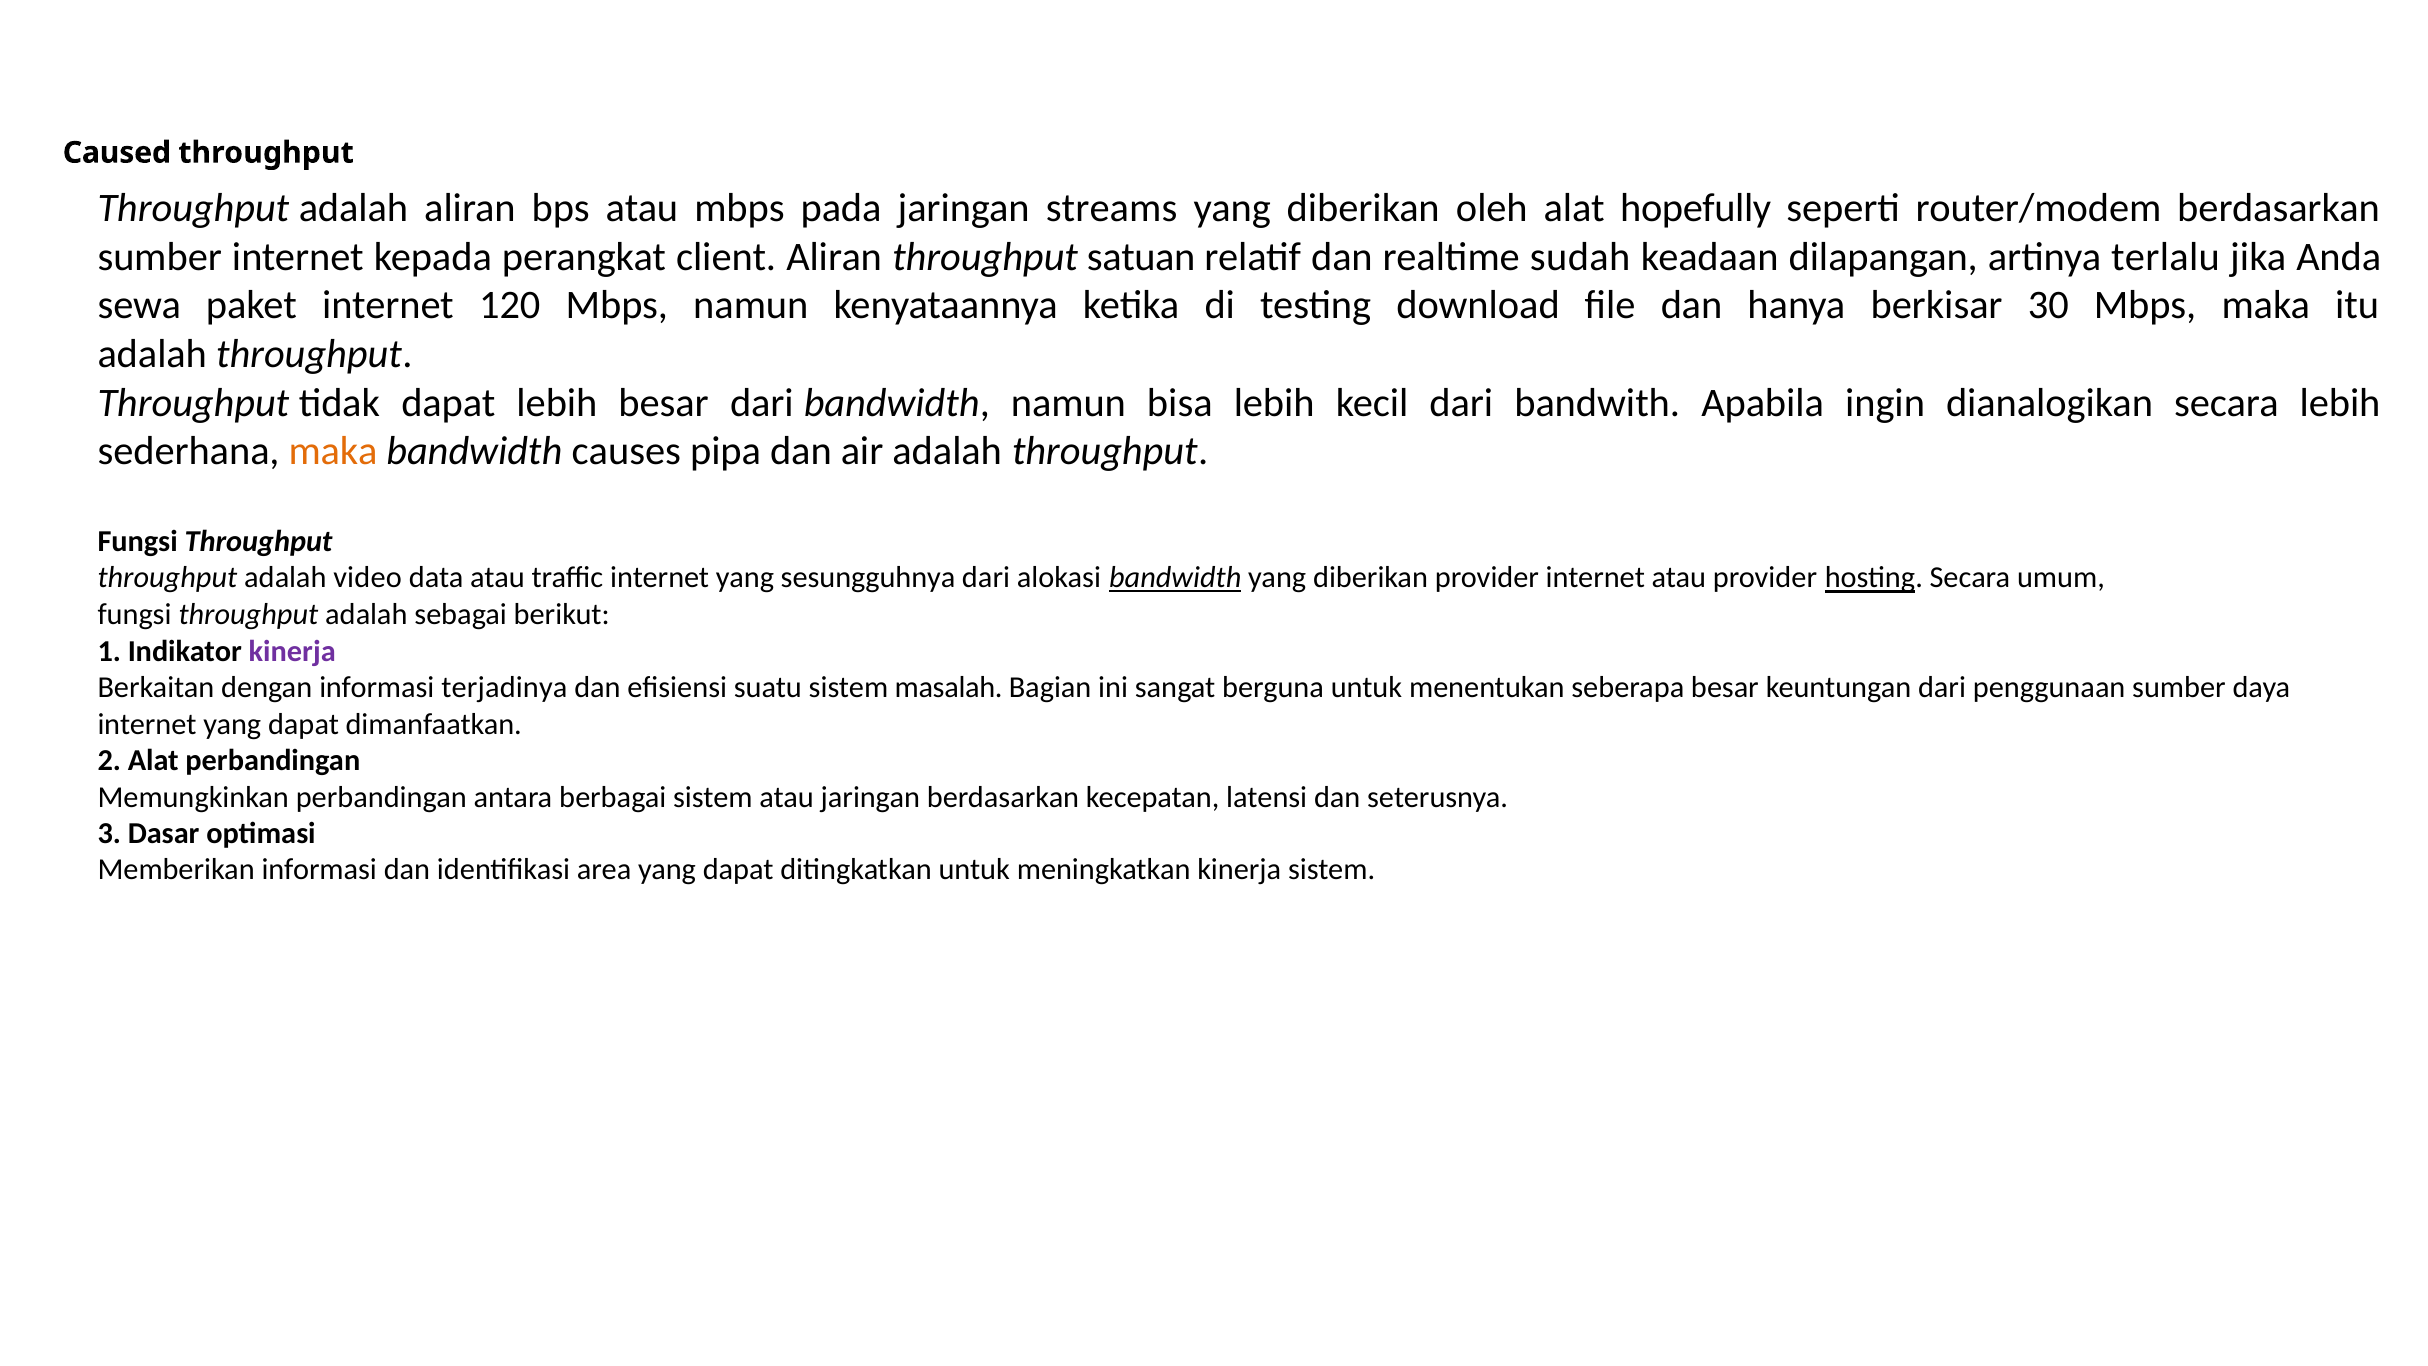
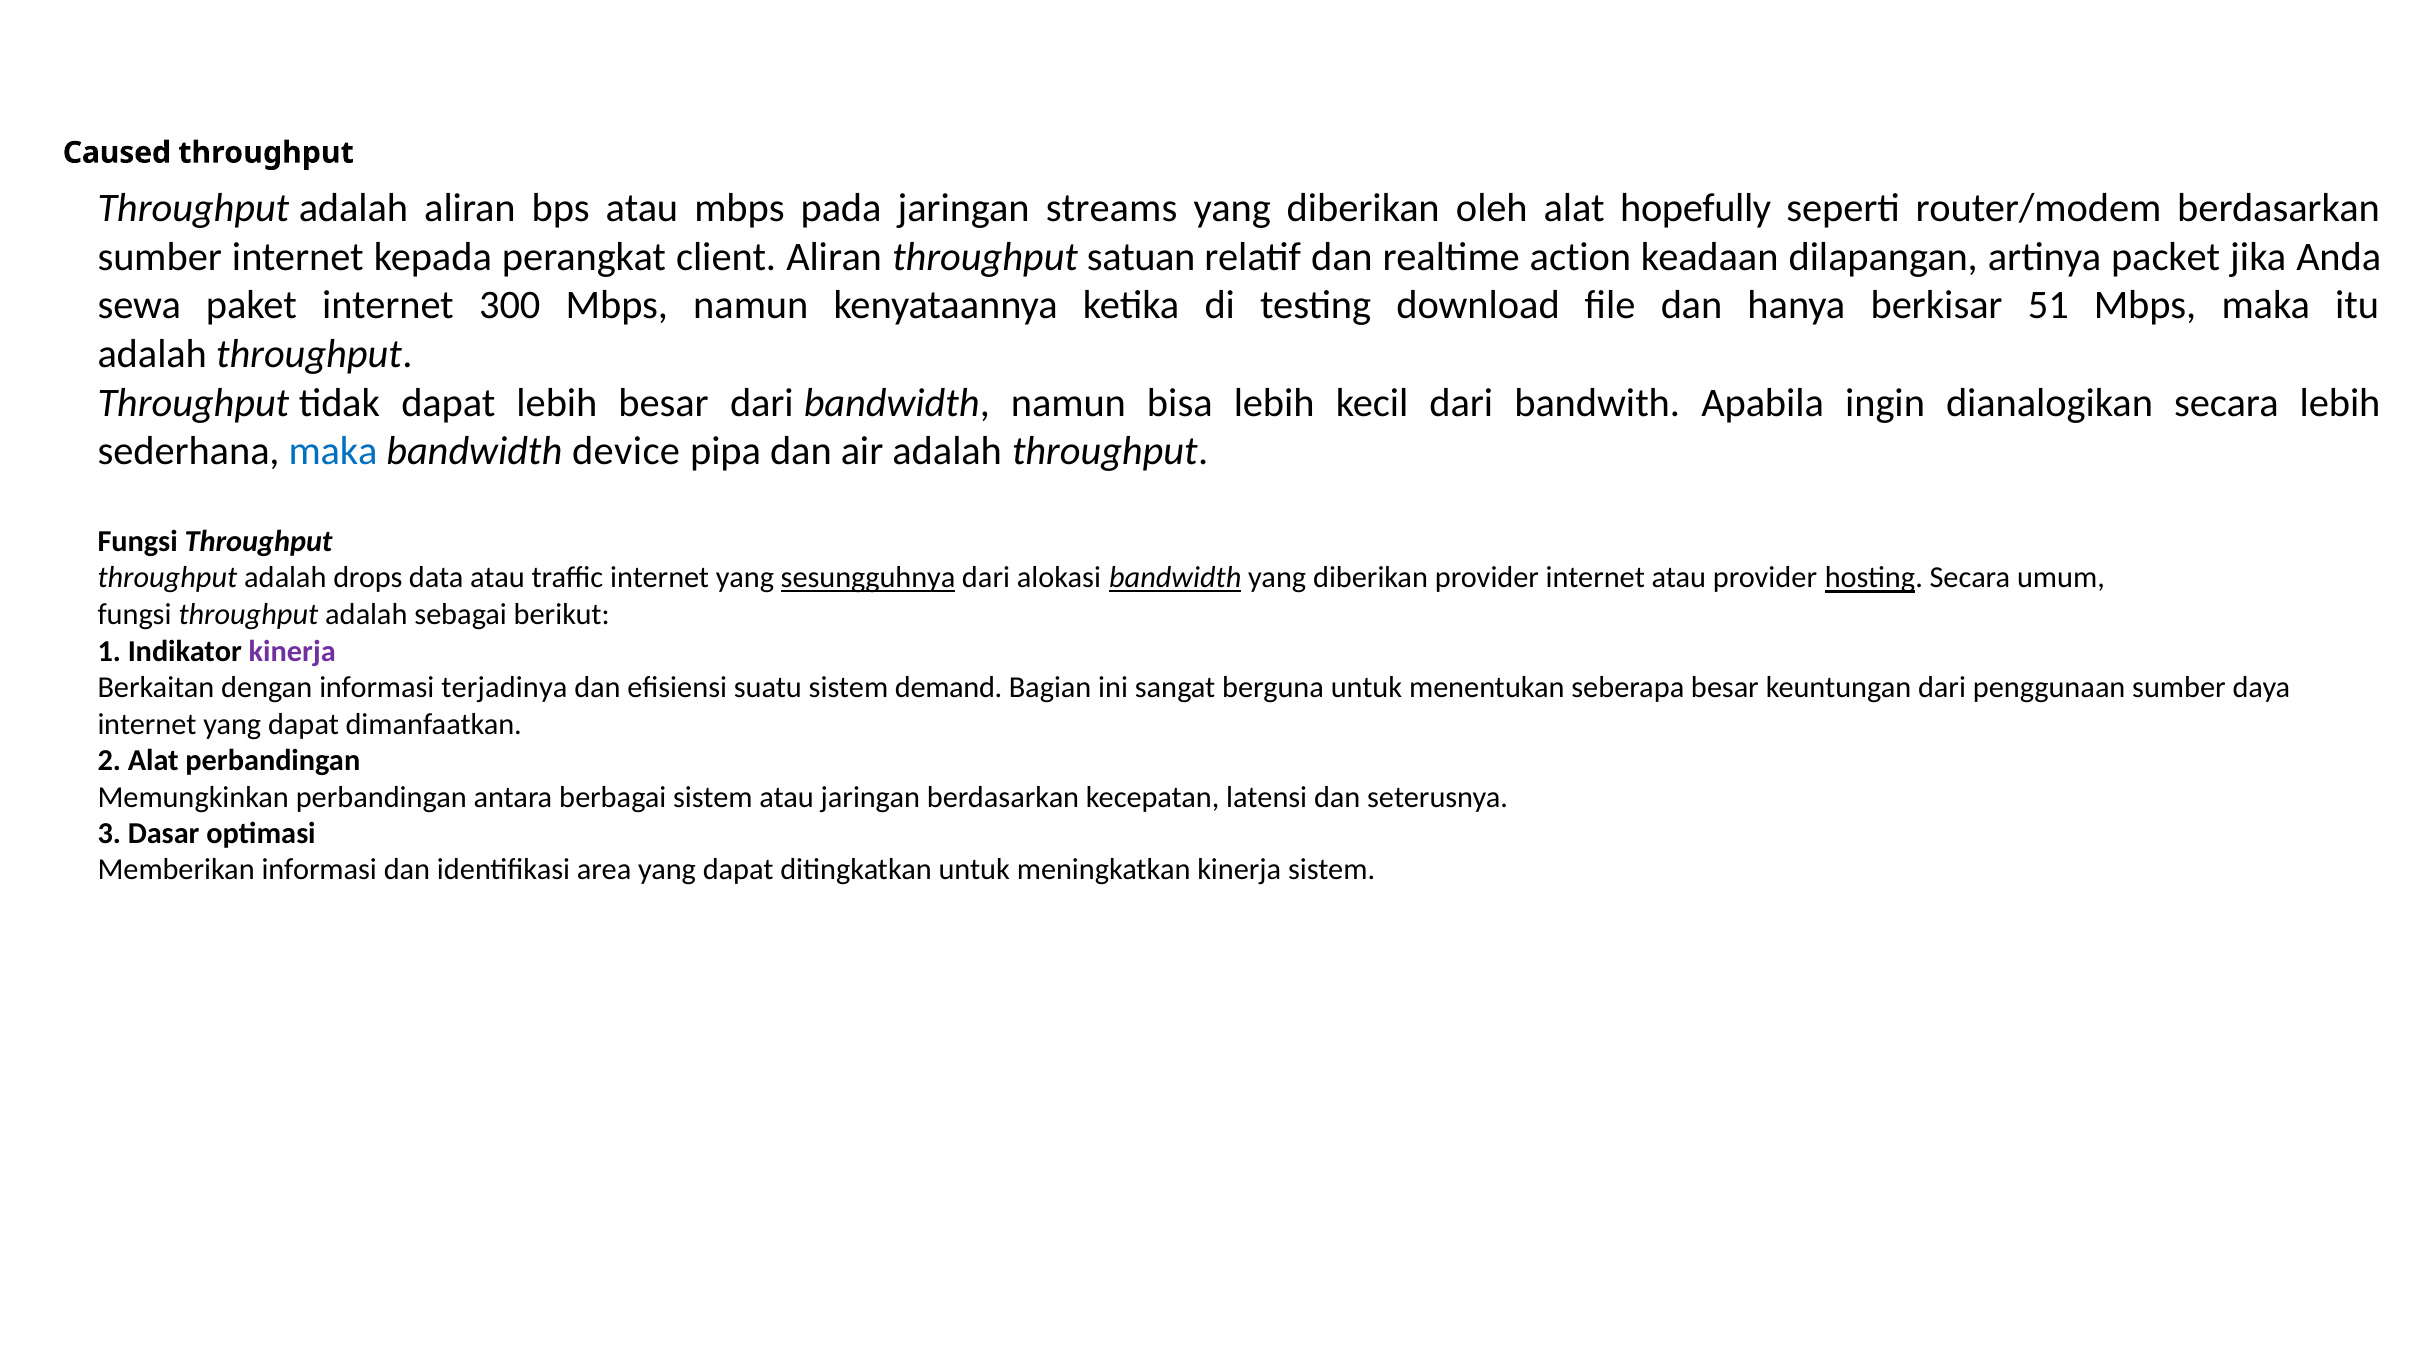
sudah: sudah -> action (1580, 257)
terlalu: terlalu -> packet (2166, 257)
120: 120 -> 300 (510, 306)
30: 30 -> 51 (2048, 306)
maka colour: orange -> blue (333, 451)
causes: causes -> device (626, 451)
video: video -> drops (368, 578)
sesungguhnya underline: none -> present (868, 578)
masalah: masalah -> demand (949, 688)
